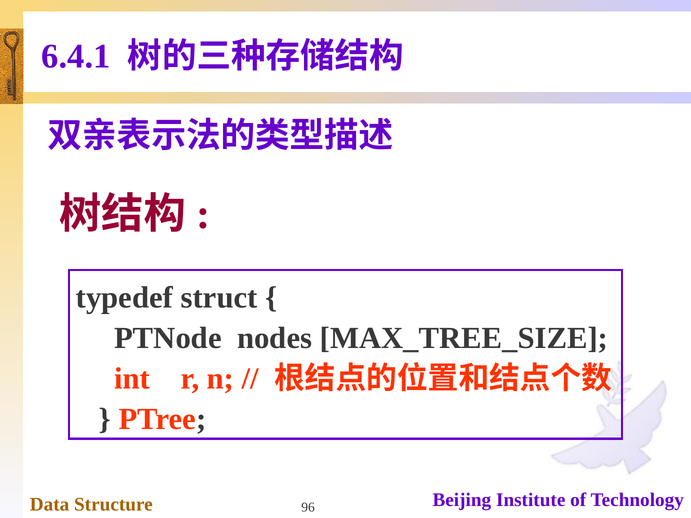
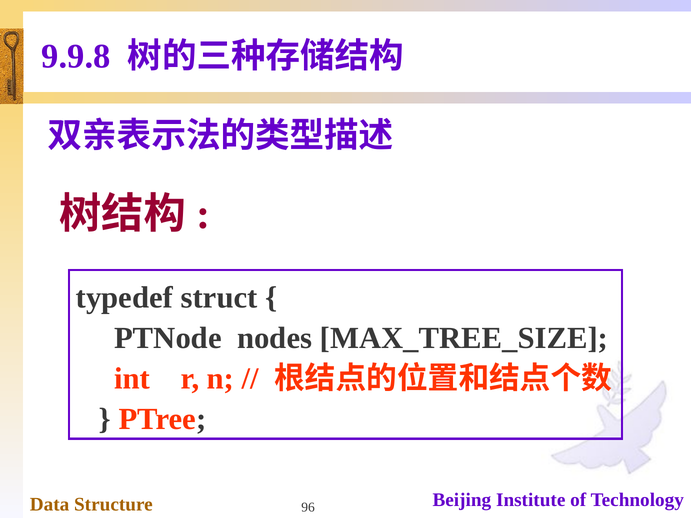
6.4.1: 6.4.1 -> 9.9.8 (76, 57)
